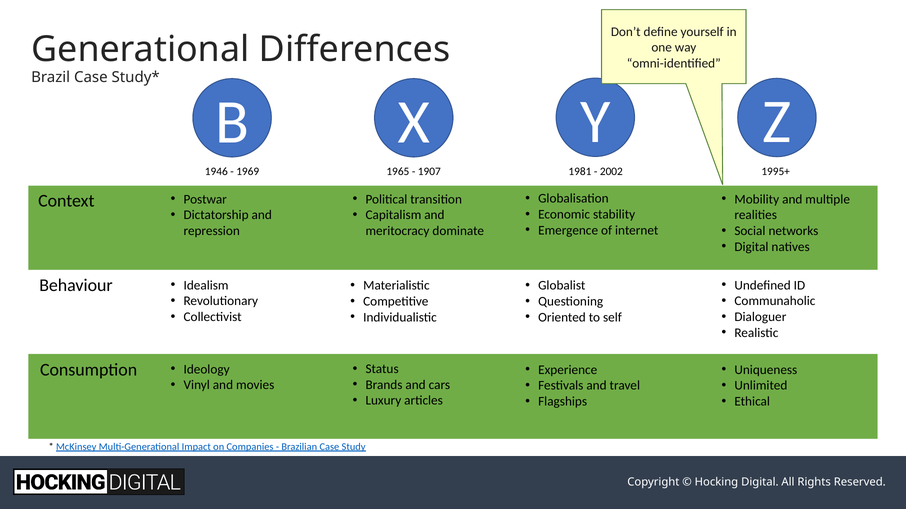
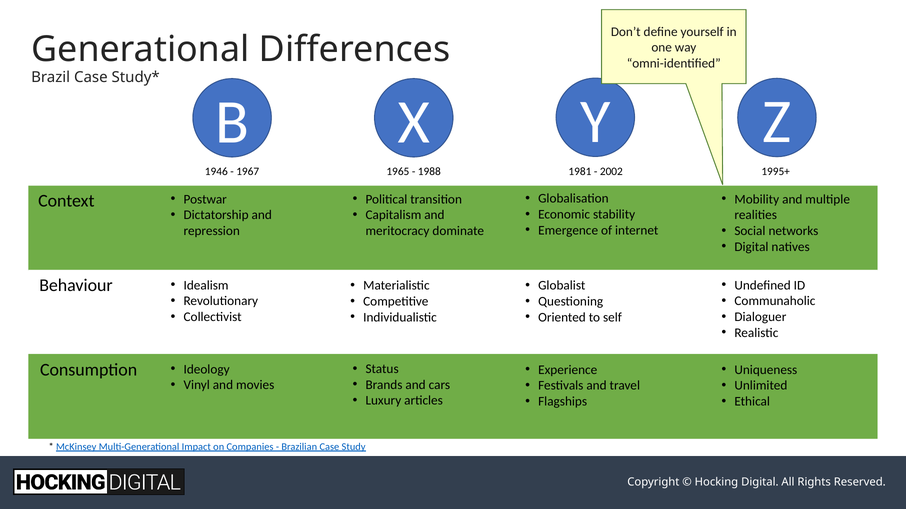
1969: 1969 -> 1967 (248, 172)
1907: 1907 -> 1988 (429, 172)
